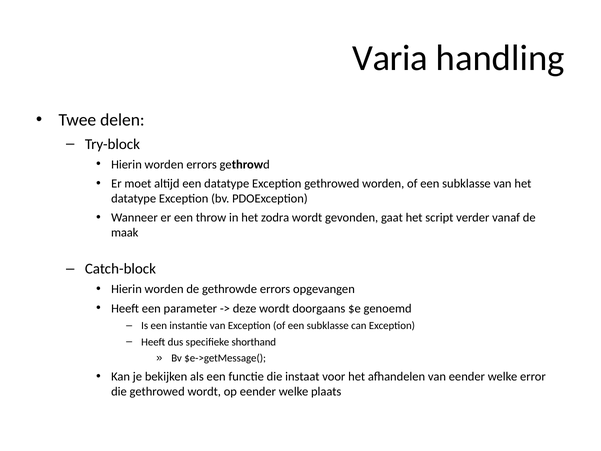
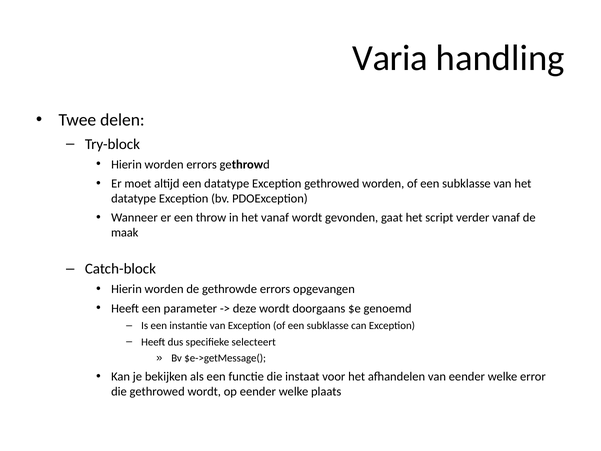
het zodra: zodra -> vanaf (275, 217)
shorthand: shorthand -> selecteert (254, 342)
